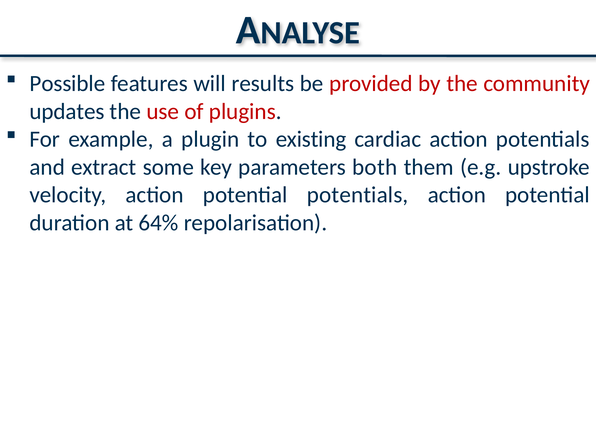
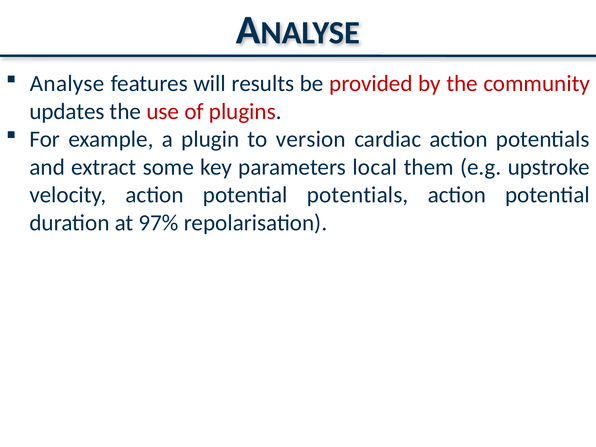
Possible: Possible -> Analyse (67, 84)
existing: existing -> version (311, 139)
both: both -> local (375, 167)
64%: 64% -> 97% (159, 223)
